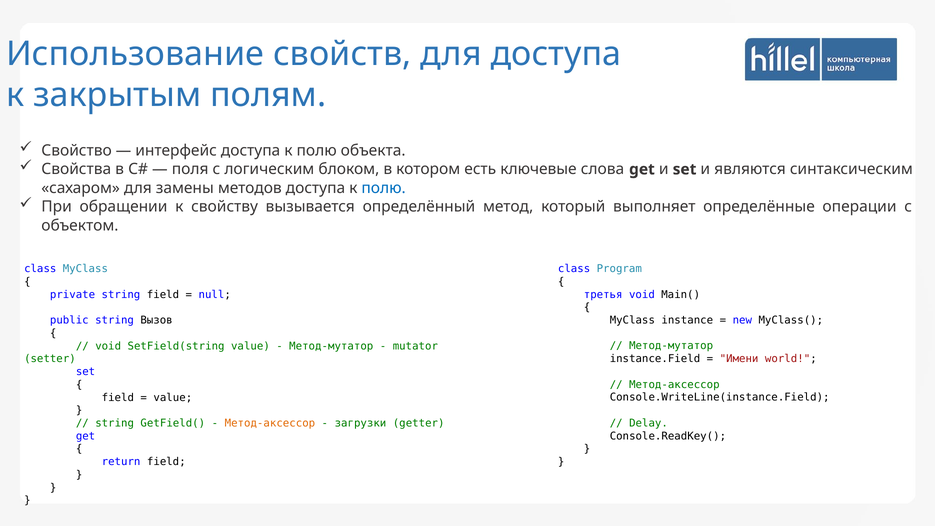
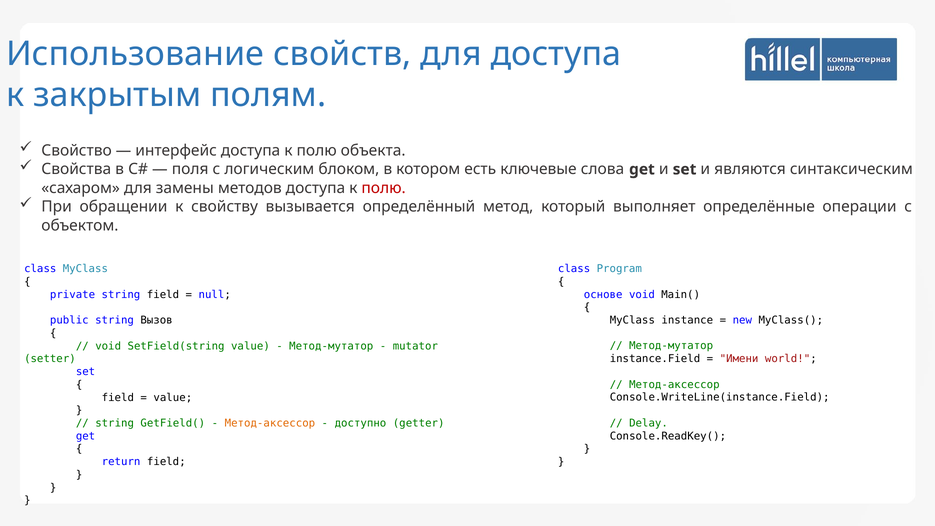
полю colour: blue -> red (384, 188)
третья: третья -> основе (603, 294)
загрузки: загрузки -> доступно (360, 423)
